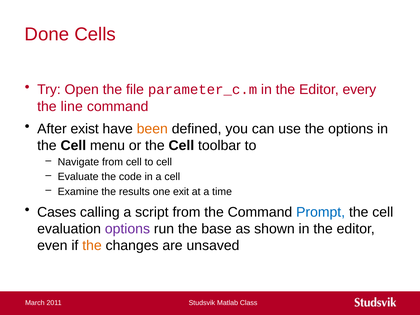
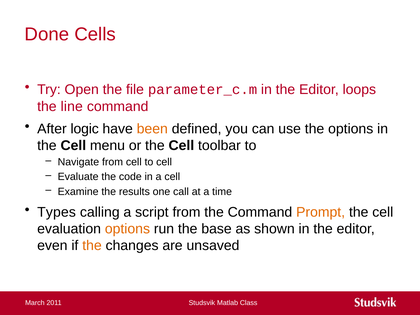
every: every -> loops (359, 90)
exist: exist -> logic (85, 129)
exit: exit -> call (181, 192)
Cases: Cases -> Types (57, 212)
Prompt colour: blue -> orange (321, 212)
options colour: purple -> orange (127, 229)
